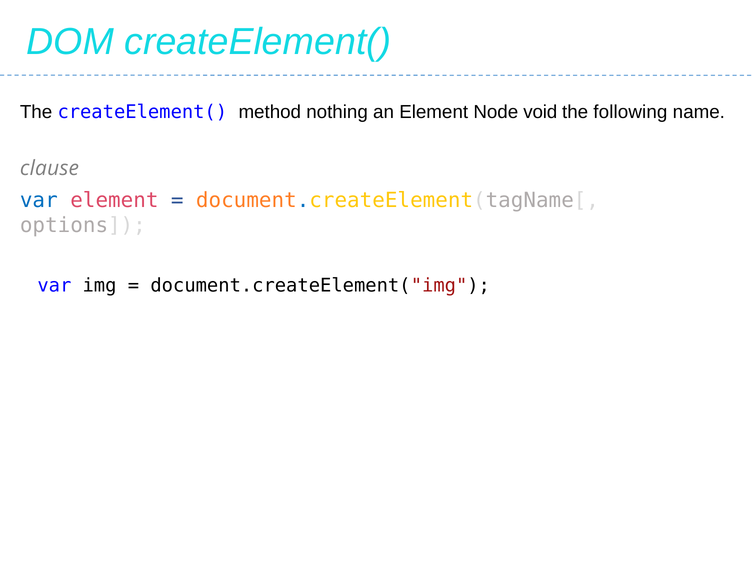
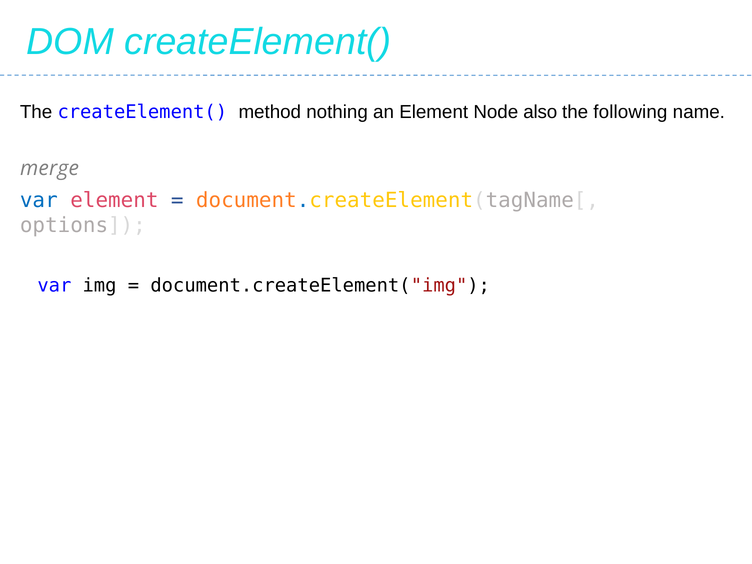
void: void -> also (540, 112)
clause: clause -> merge (49, 168)
